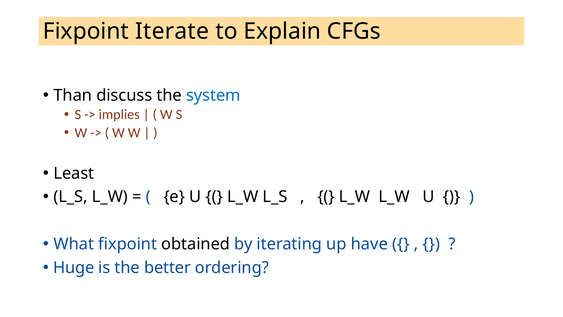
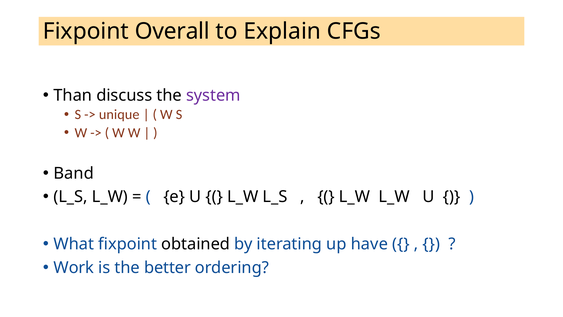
Iterate: Iterate -> Overall (172, 31)
system colour: blue -> purple (213, 95)
implies: implies -> unique (119, 115)
Least: Least -> Band (74, 173)
Huge: Huge -> Work (74, 267)
